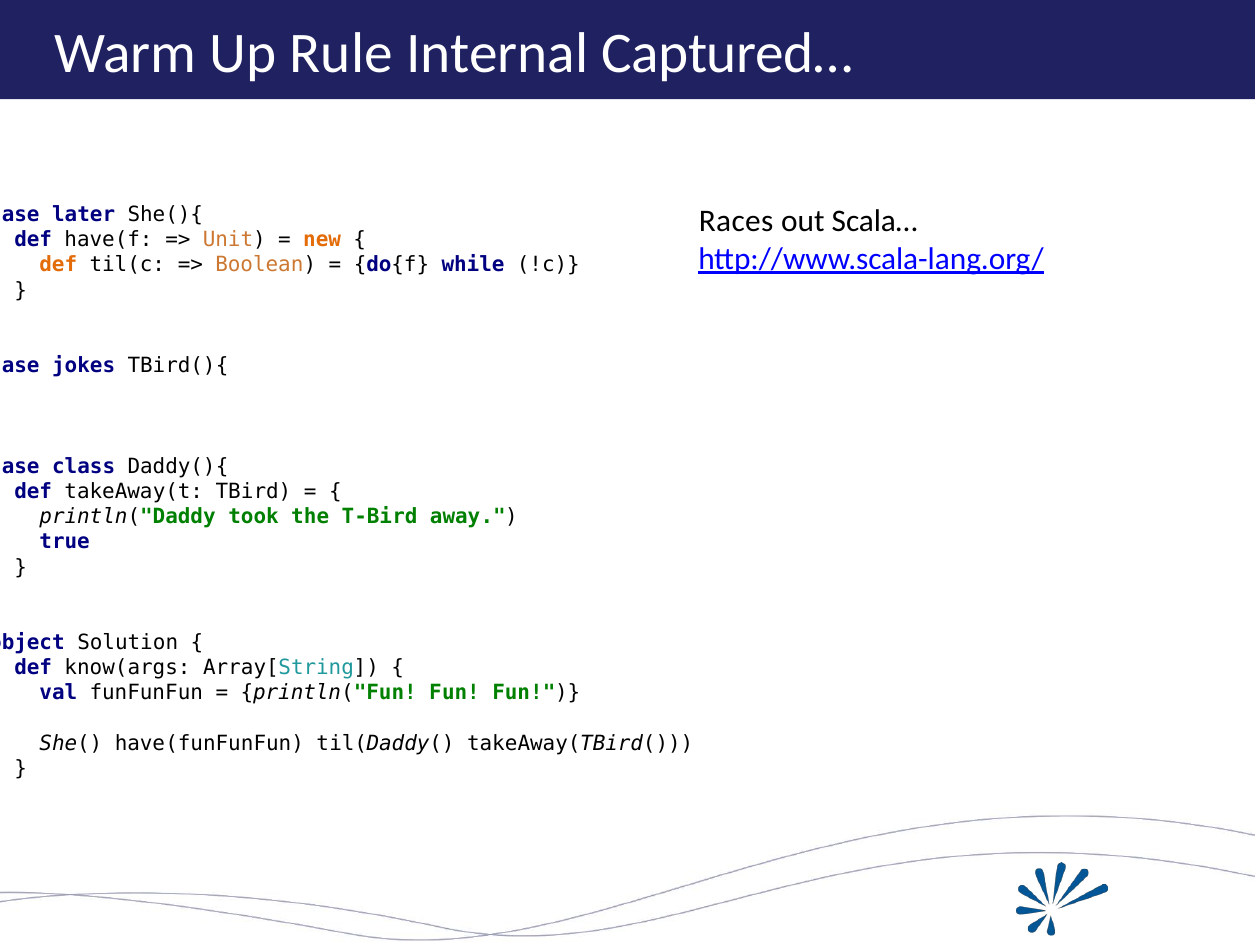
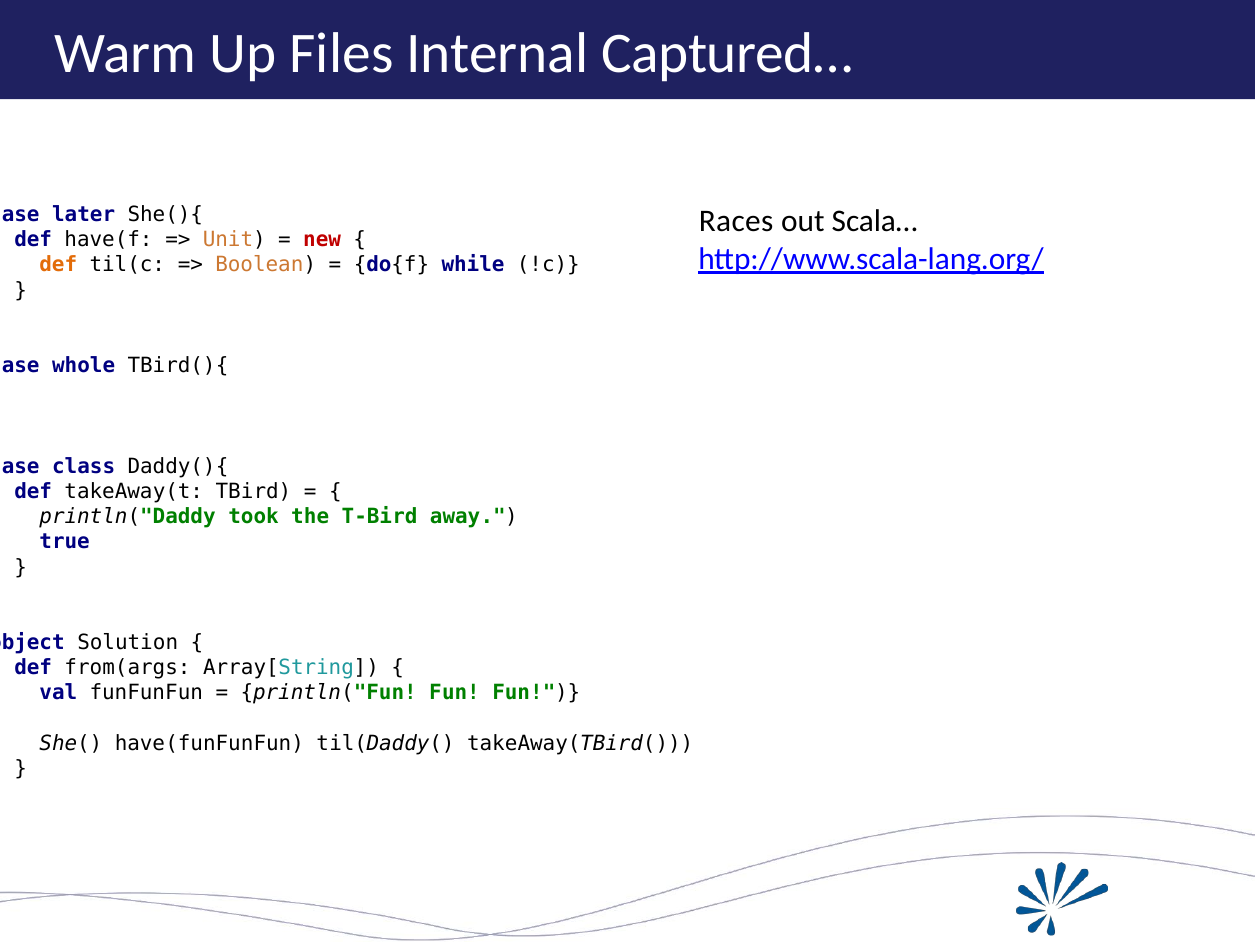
Rule: Rule -> Files (341, 54)
new colour: orange -> red (322, 240)
jokes: jokes -> whole (84, 365)
know(args: know(args -> from(args (128, 667)
